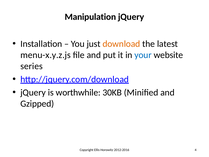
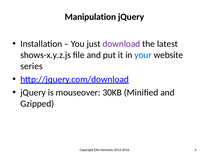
download colour: orange -> purple (121, 44)
menu-x.y.z.js: menu-x.y.z.js -> shows-x.y.z.js (46, 55)
worthwhile: worthwhile -> mouseover (78, 92)
